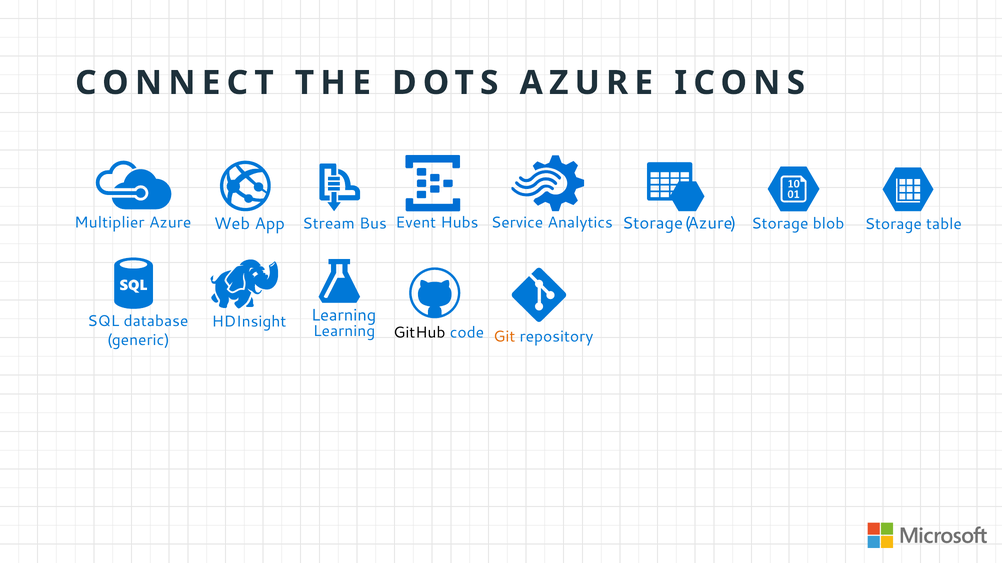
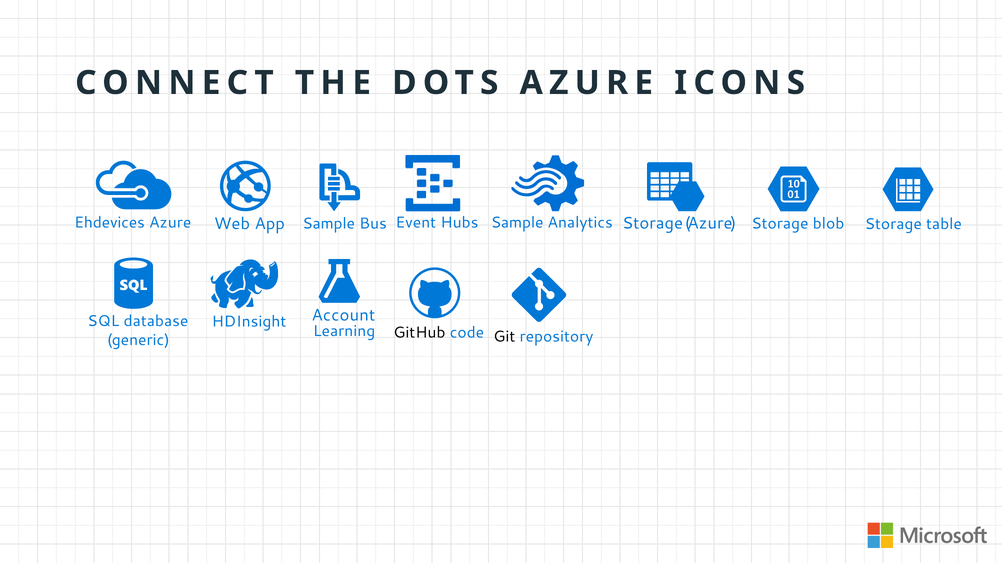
Multiplier: Multiplier -> Ehdevices (110, 223)
Hubs Service: Service -> Sample (517, 223)
Stream: Stream -> Sample (329, 224)
Learning: Learning -> Account (343, 316)
Git colour: orange -> black (504, 337)
